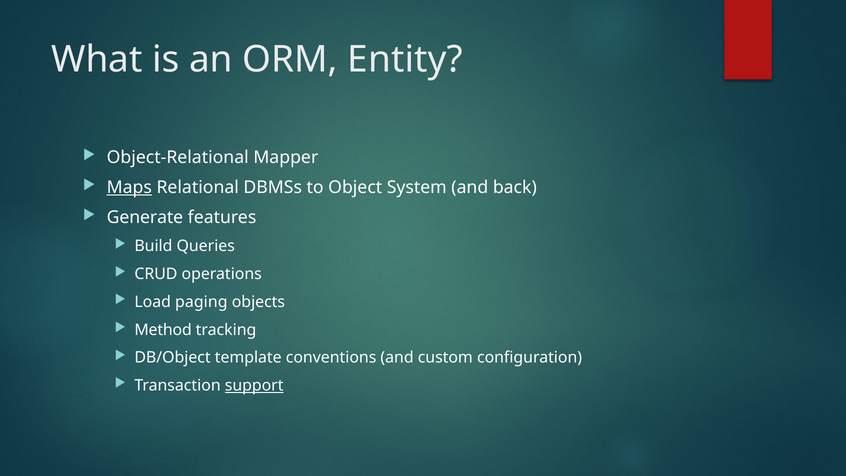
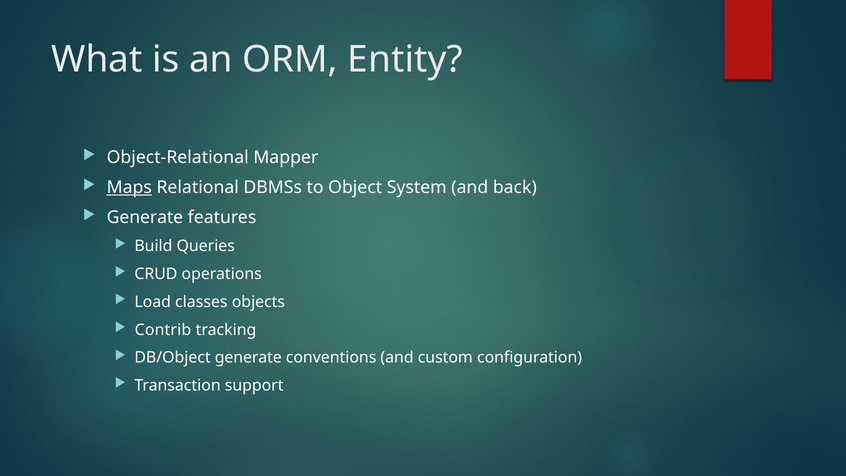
paging: paging -> classes (201, 302)
Method: Method -> Contrib (163, 330)
DB/Object template: template -> generate (248, 358)
support underline: present -> none (254, 385)
